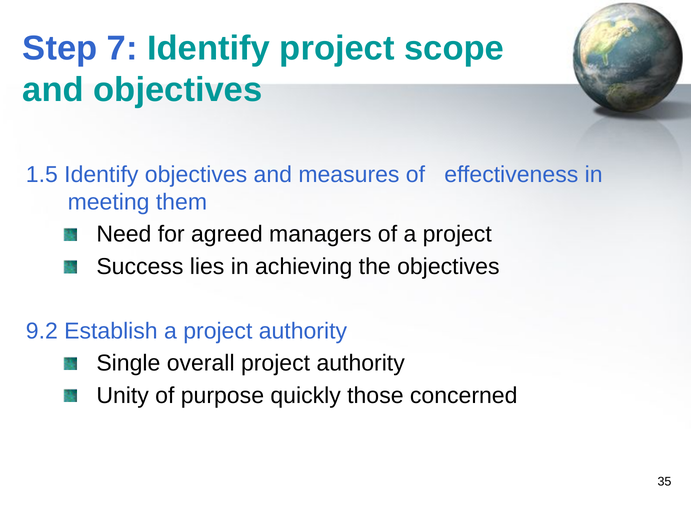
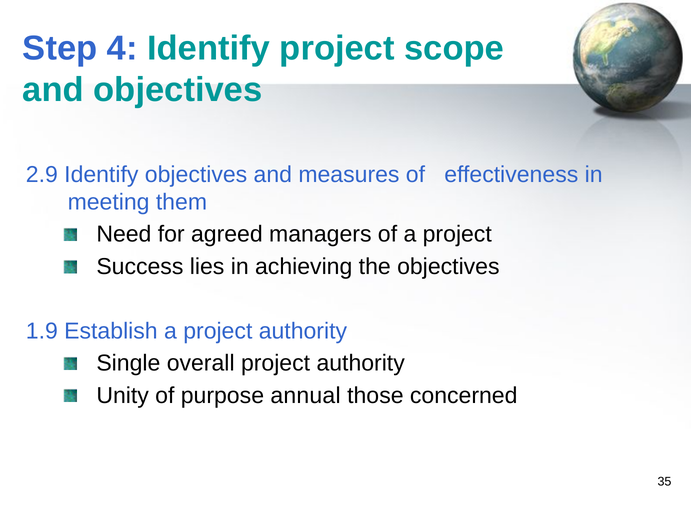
7: 7 -> 4 (122, 48)
1.5: 1.5 -> 2.9 (42, 175)
9.2: 9.2 -> 1.9 (42, 331)
quickly: quickly -> annual (306, 396)
